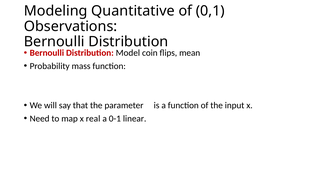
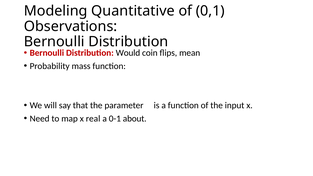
Model: Model -> Would (128, 53)
linear: linear -> about (135, 119)
